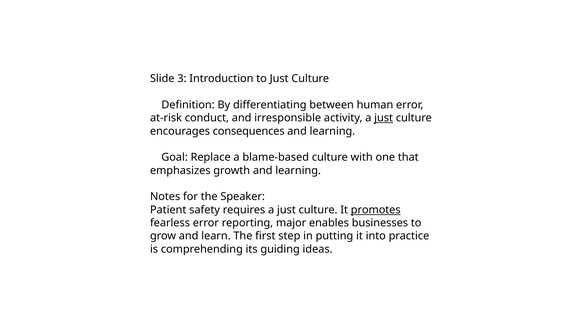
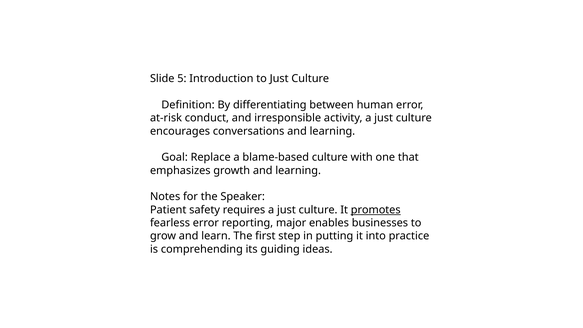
3: 3 -> 5 (182, 79)
just underline: present -> none (384, 118)
consequences: consequences -> conversations (249, 131)
